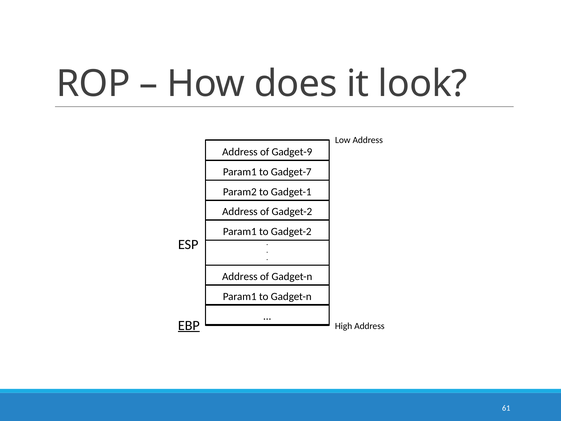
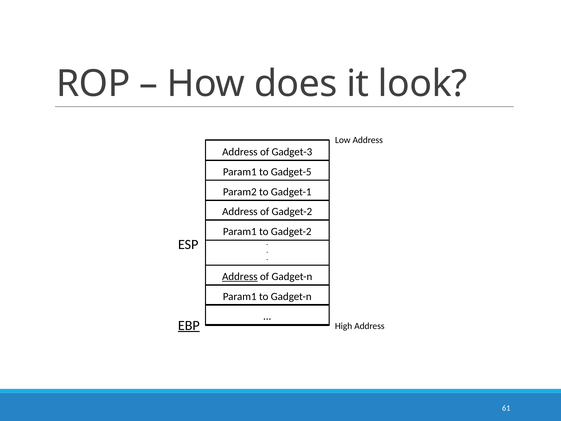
Gadget-9: Gadget-9 -> Gadget-3 (292, 152)
Gadget-7: Gadget-7 -> Gadget-5 (291, 172)
Address underline: none -> present (240, 277)
